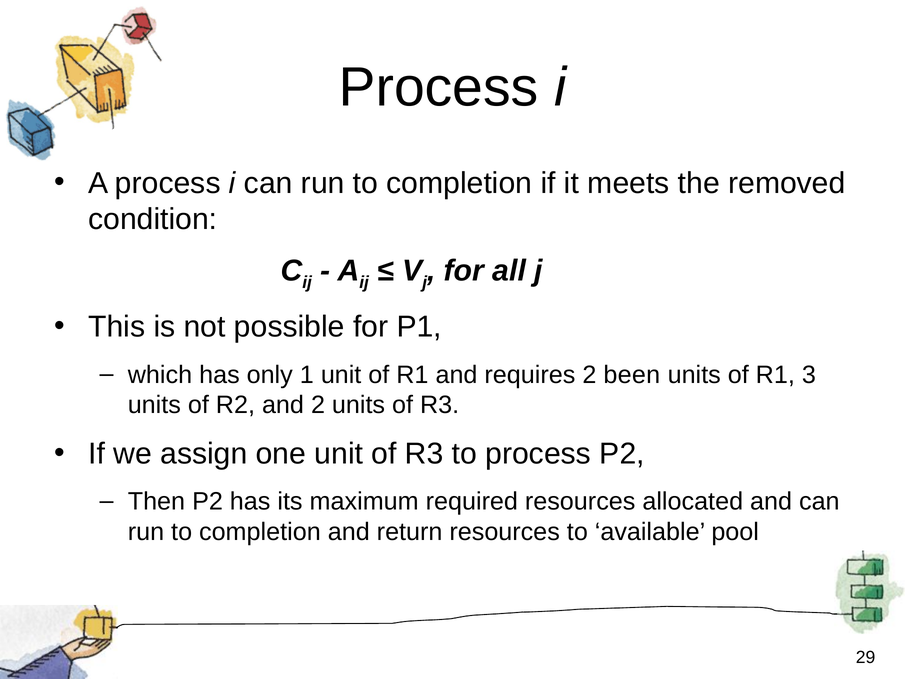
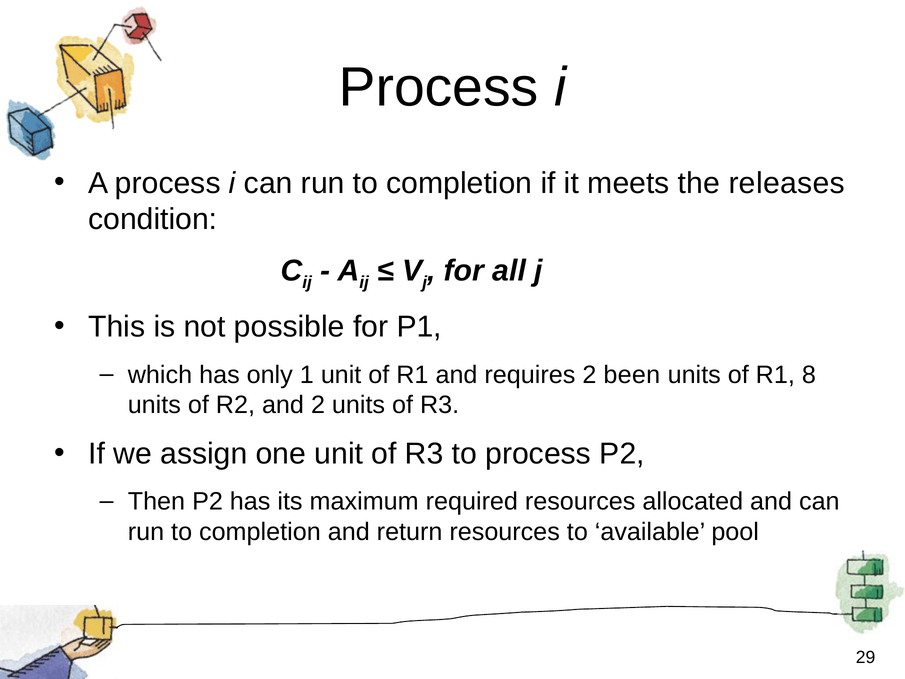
removed: removed -> releases (787, 183)
3: 3 -> 8 (809, 375)
